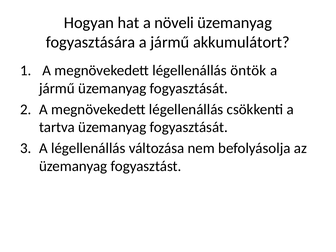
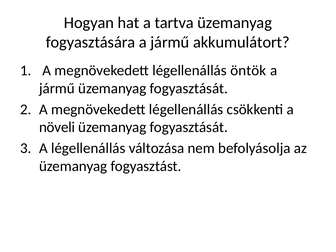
növeli: növeli -> tartva (174, 23)
tartva: tartva -> növeli (57, 127)
